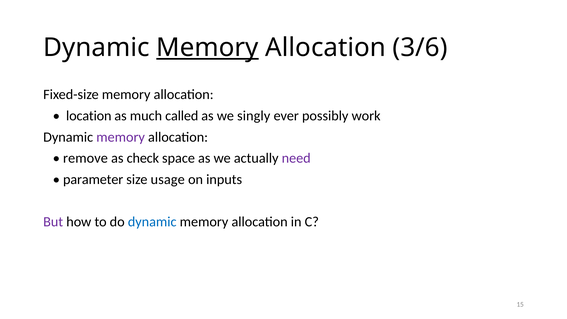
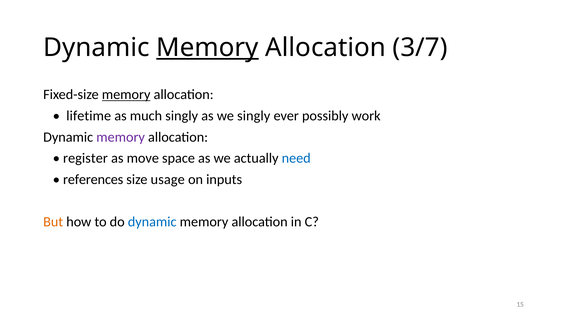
3/6: 3/6 -> 3/7 (420, 48)
memory underline: none -> present (126, 95)
location: location -> lifetime (89, 116)
much called: called -> singly (182, 116)
remove: remove -> register (85, 158)
check: check -> move (143, 158)
need colour: purple -> blue (296, 158)
parameter: parameter -> references (93, 179)
But colour: purple -> orange (53, 222)
